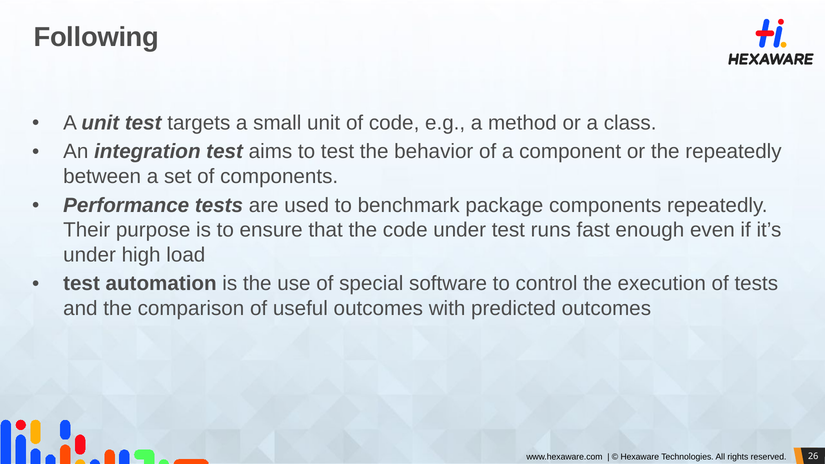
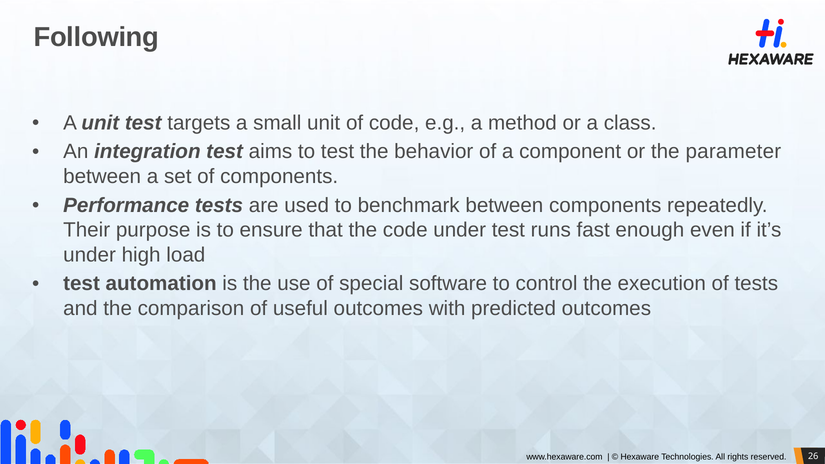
the repeatedly: repeatedly -> parameter (733, 152)
benchmark package: package -> between (504, 205)
